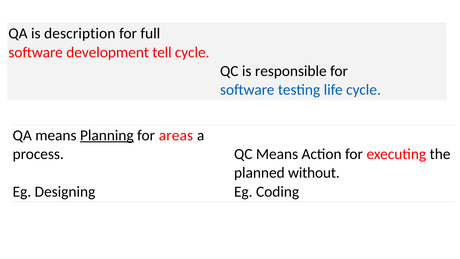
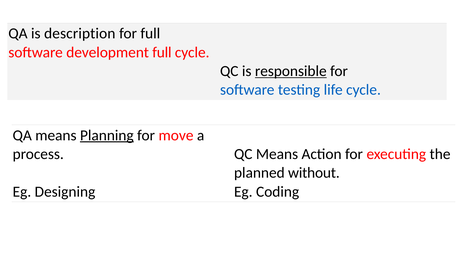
development tell: tell -> full (162, 52)
responsible underline: none -> present (291, 71)
areas: areas -> move (176, 135)
